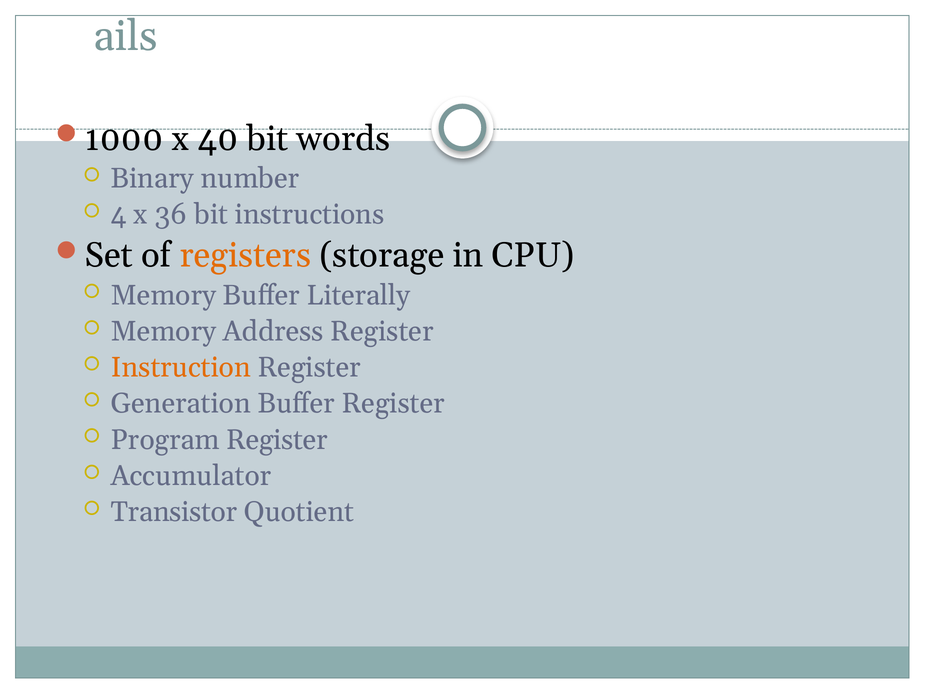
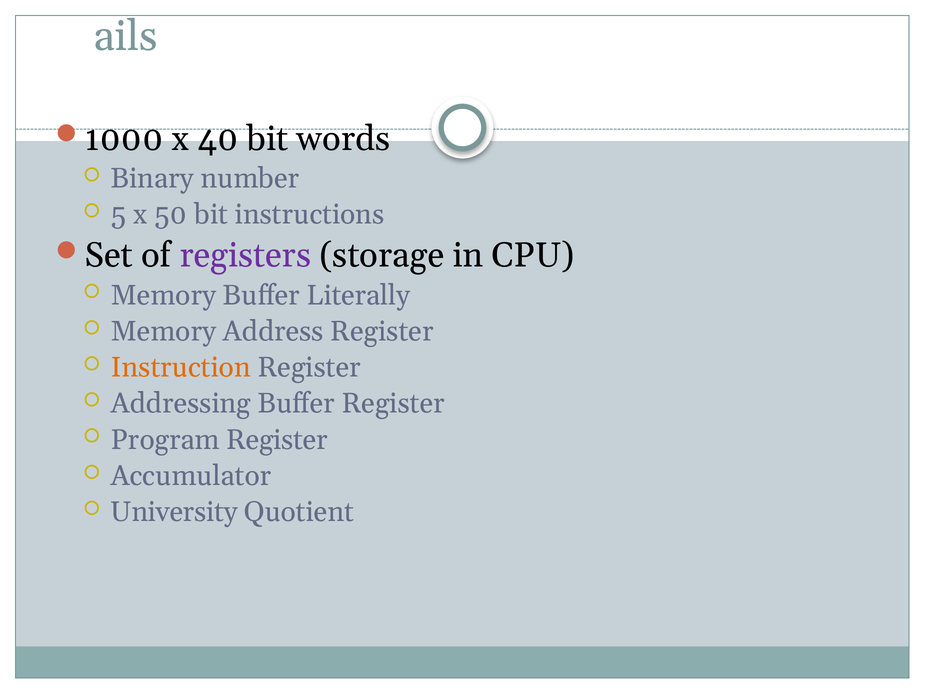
4: 4 -> 5 (119, 215)
36: 36 -> 50 (171, 215)
registers colour: orange -> purple (245, 255)
Generation: Generation -> Addressing (181, 404)
Transistor: Transistor -> University (174, 512)
